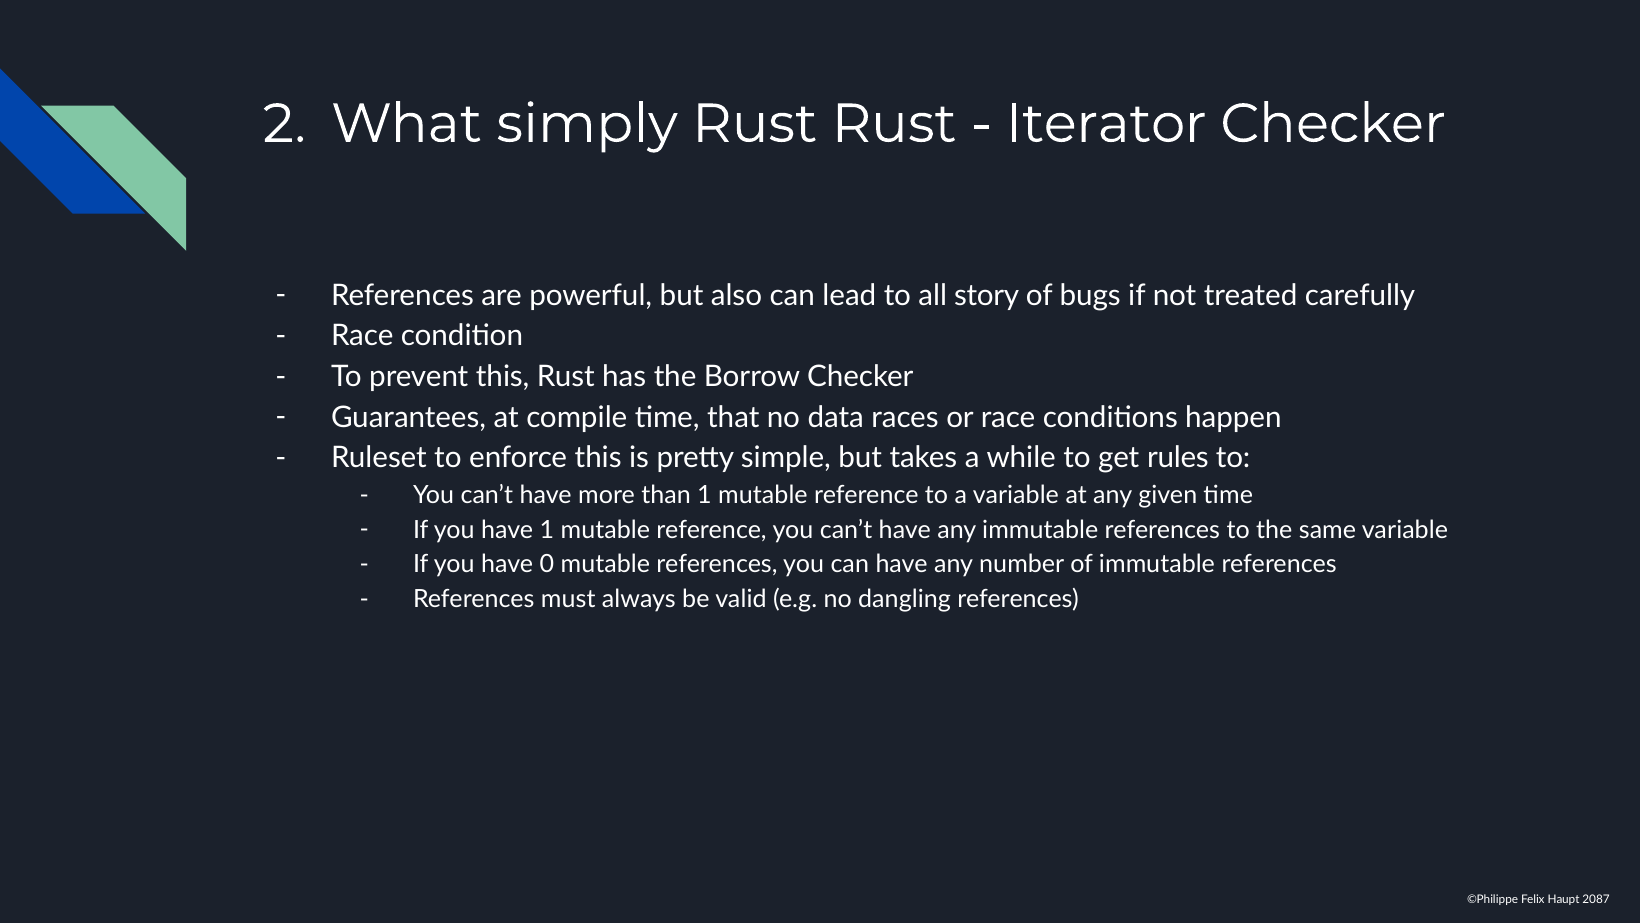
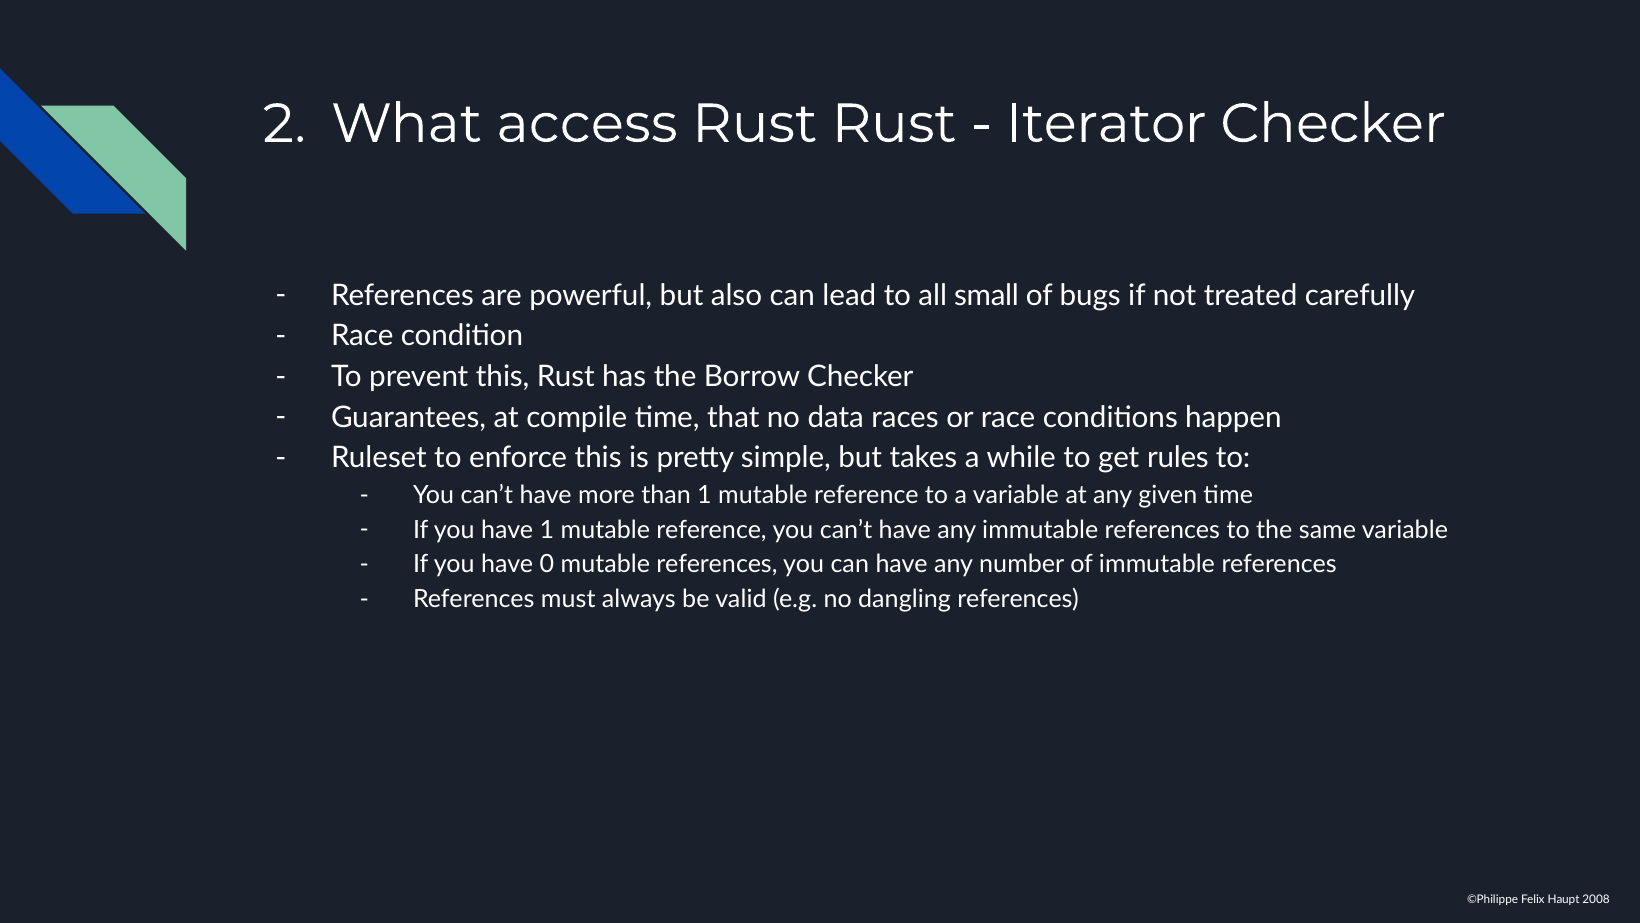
simply: simply -> access (587, 124)
story: story -> small (987, 295)
2087: 2087 -> 2008 (1596, 899)
